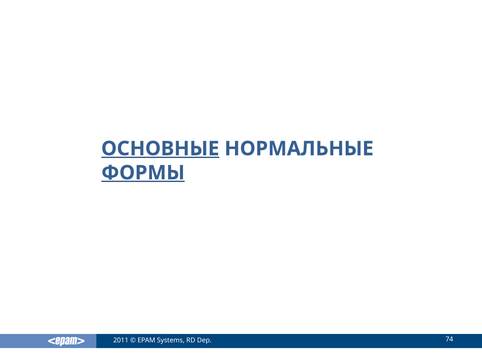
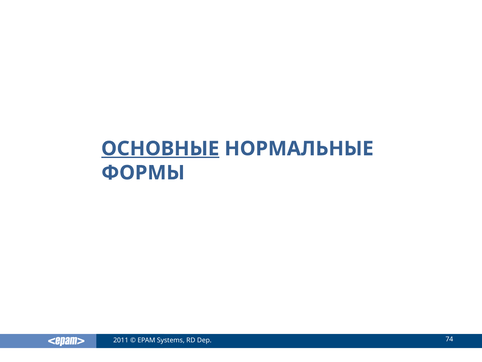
ФОРМЫ underline: present -> none (143, 173)
